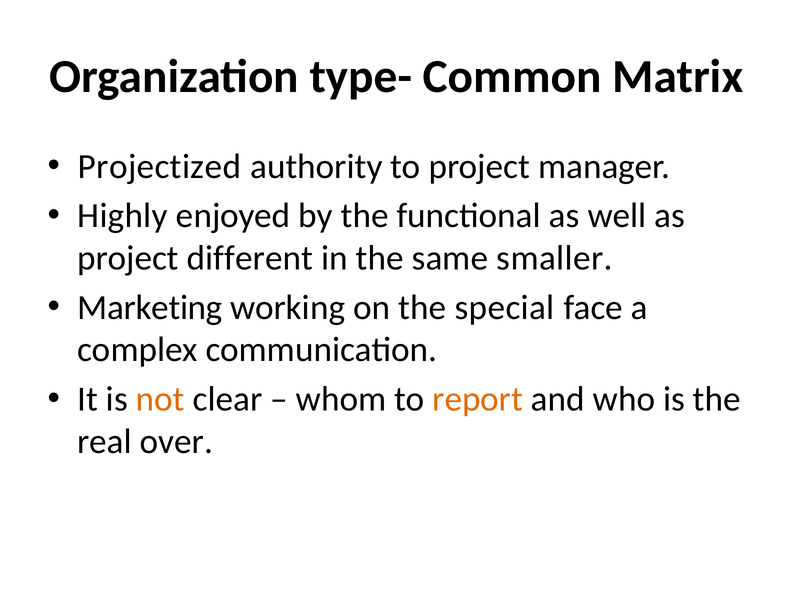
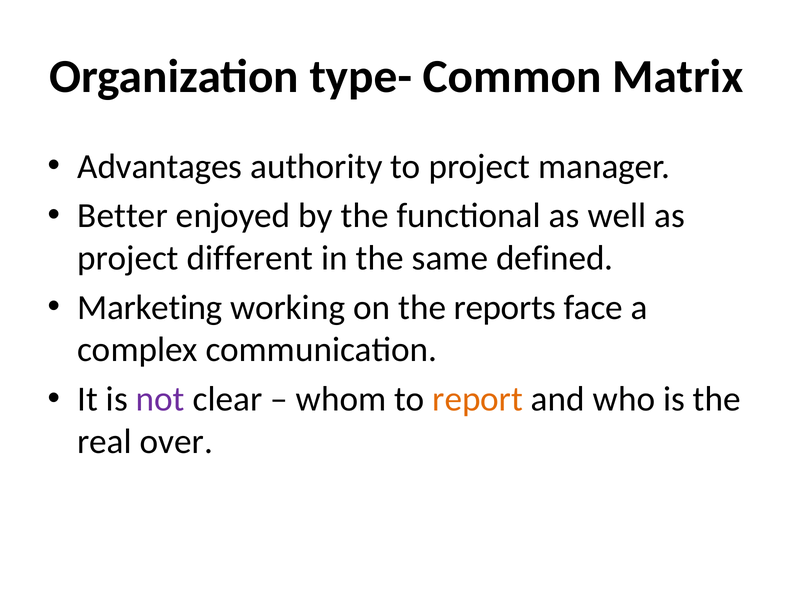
Projectized: Projectized -> Advantages (160, 166)
Highly: Highly -> Better (123, 216)
smaller: smaller -> defined (555, 258)
special: special -> reports (505, 307)
not colour: orange -> purple (160, 399)
